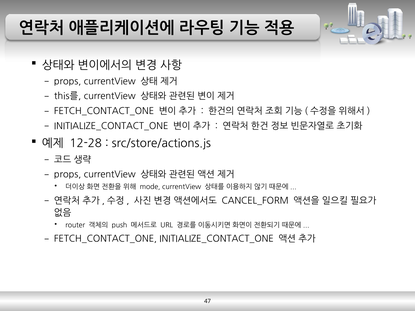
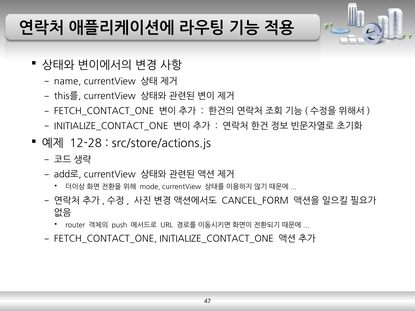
props: props -> name (68, 81)
props: props -> add로 (68, 175)
